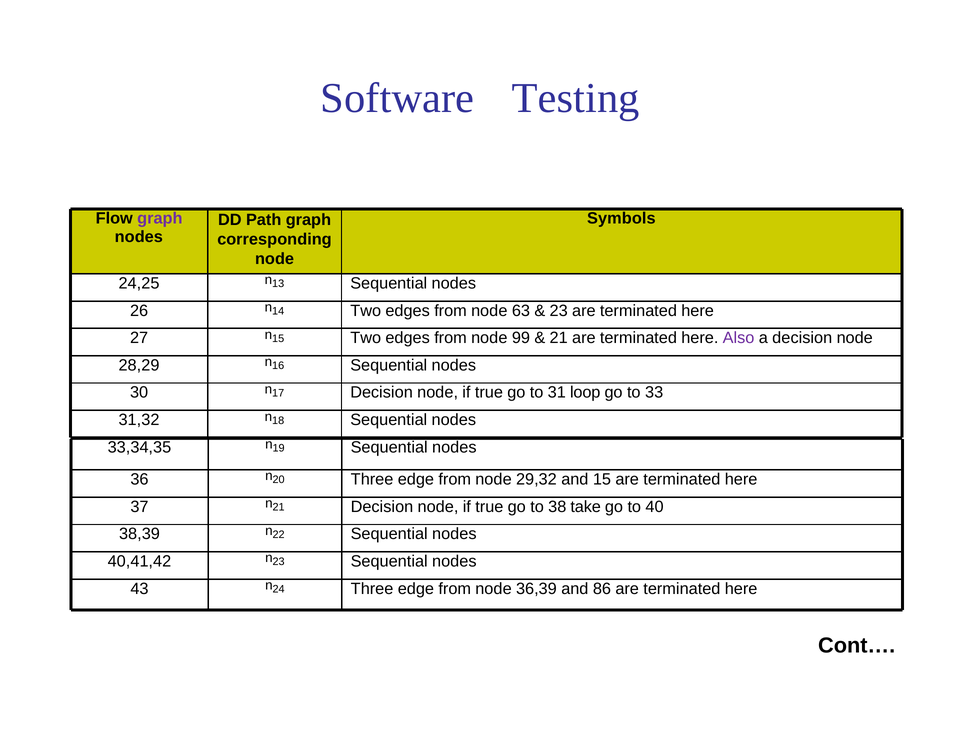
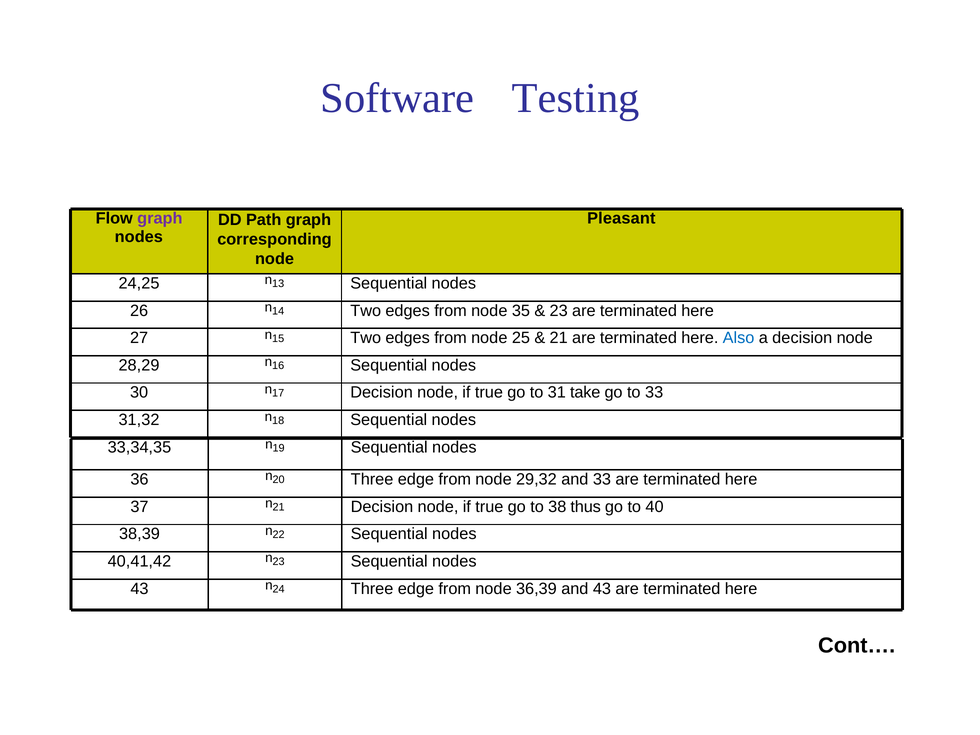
Symbols: Symbols -> Pleasant (621, 218)
63: 63 -> 35 (521, 311)
99: 99 -> 25 (521, 338)
Also colour: purple -> blue (739, 338)
loop: loop -> take (585, 393)
and 15: 15 -> 33 (602, 479)
take: take -> thus (586, 507)
and 86: 86 -> 43 (602, 589)
